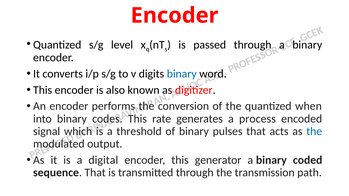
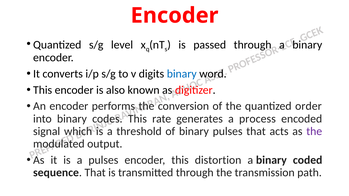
when: when -> order (308, 106)
the colour: blue -> purple (314, 131)
a digital: digital -> pulses (103, 160)
generator: generator -> distortion (218, 160)
